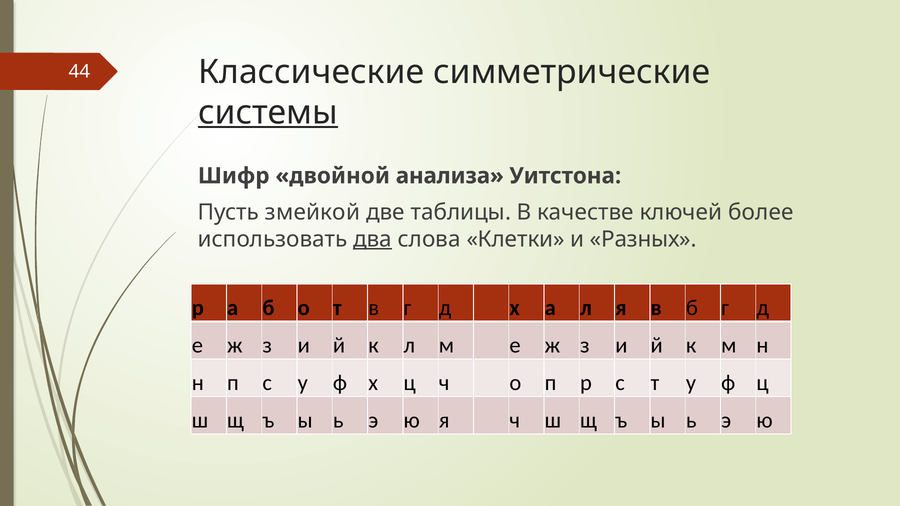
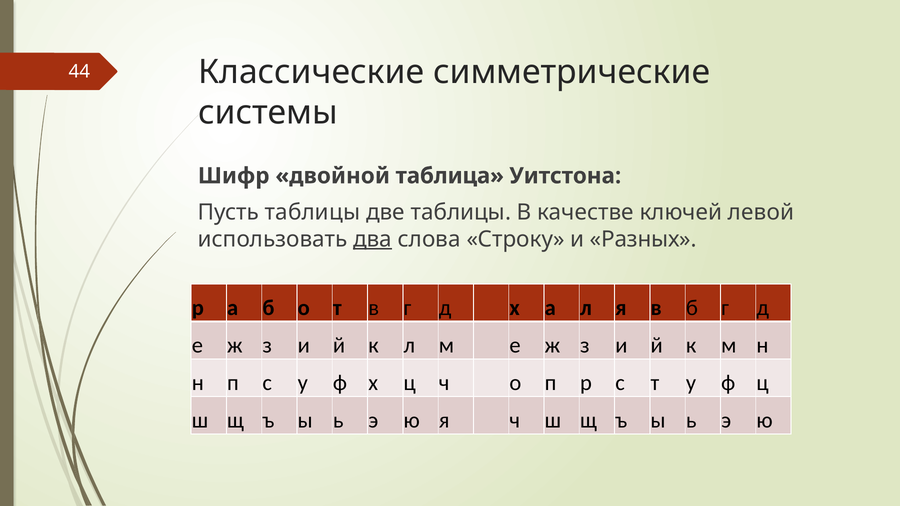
системы underline: present -> none (268, 113)
анализа: анализа -> таблица (450, 176)
Пусть змейкой: змейкой -> таблицы (312, 212)
более: более -> левой (761, 212)
Клетки: Клетки -> Строку (516, 239)
